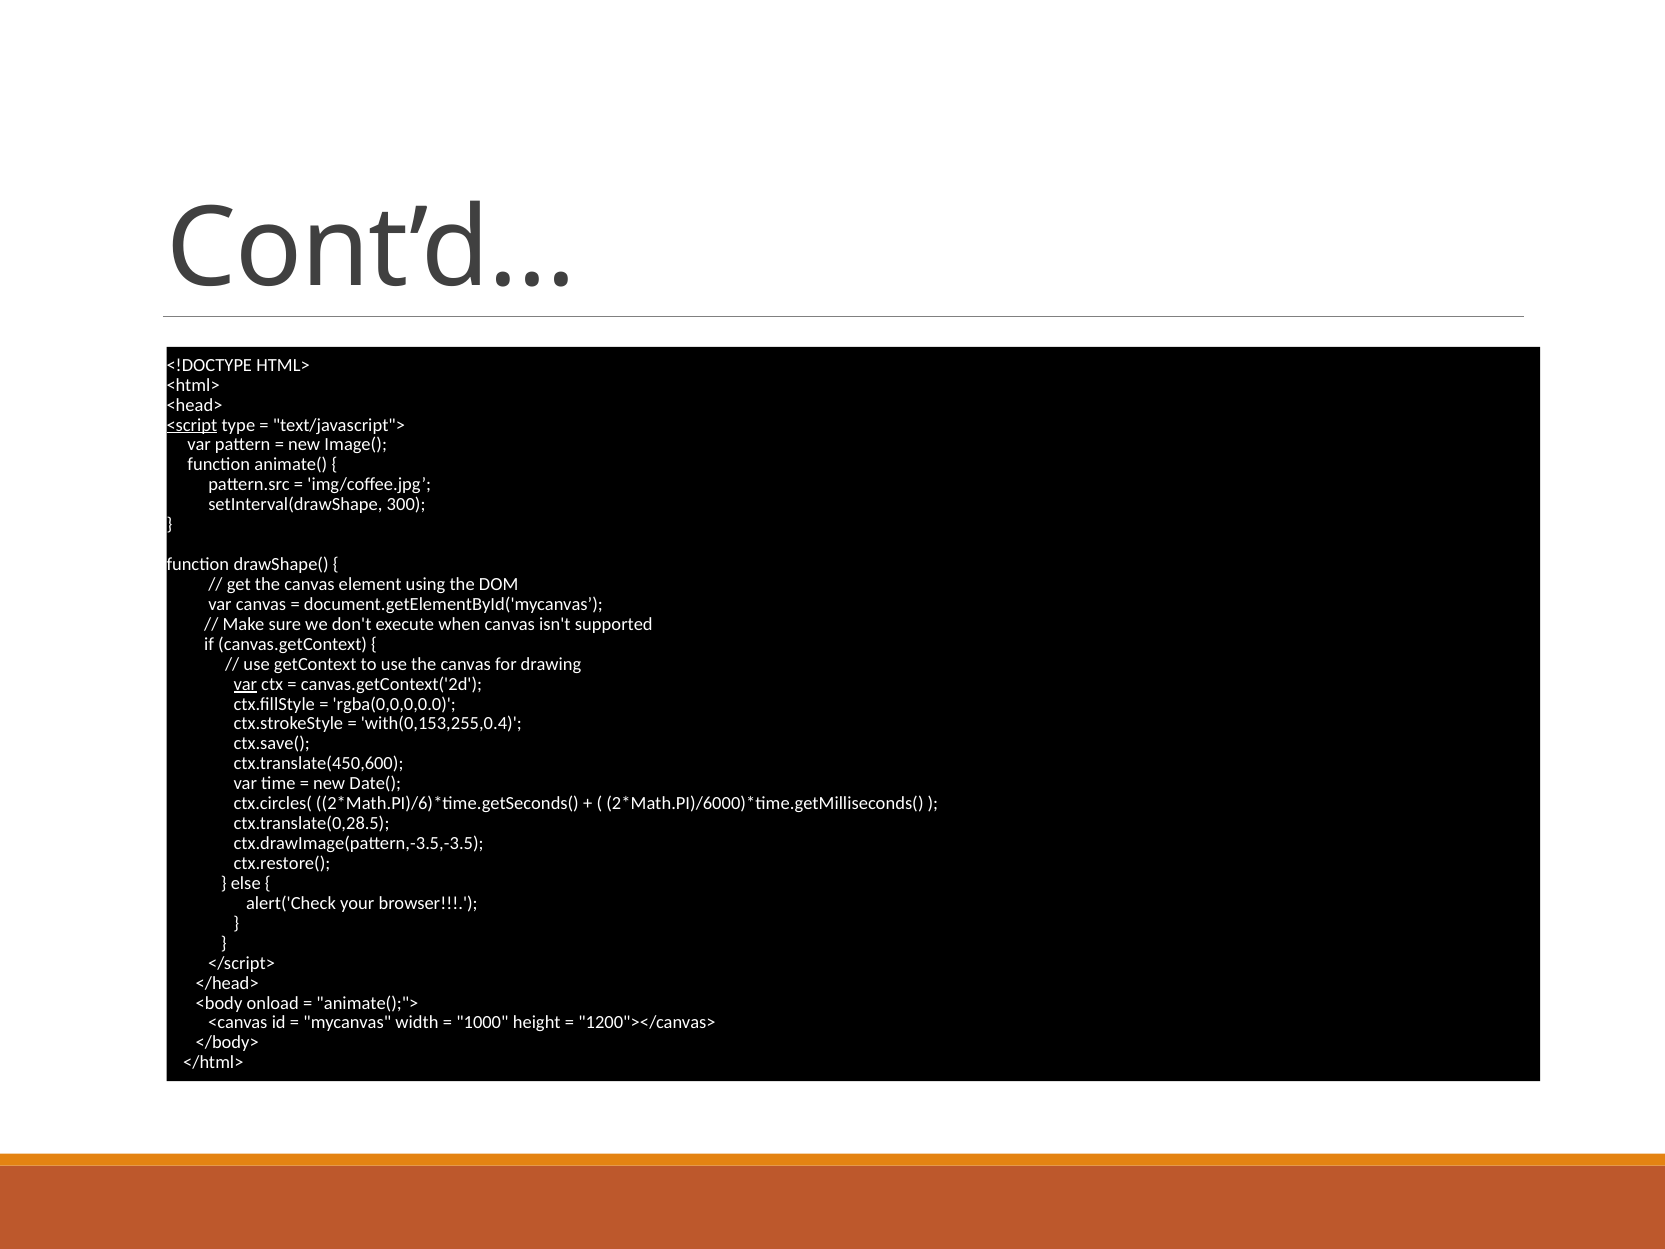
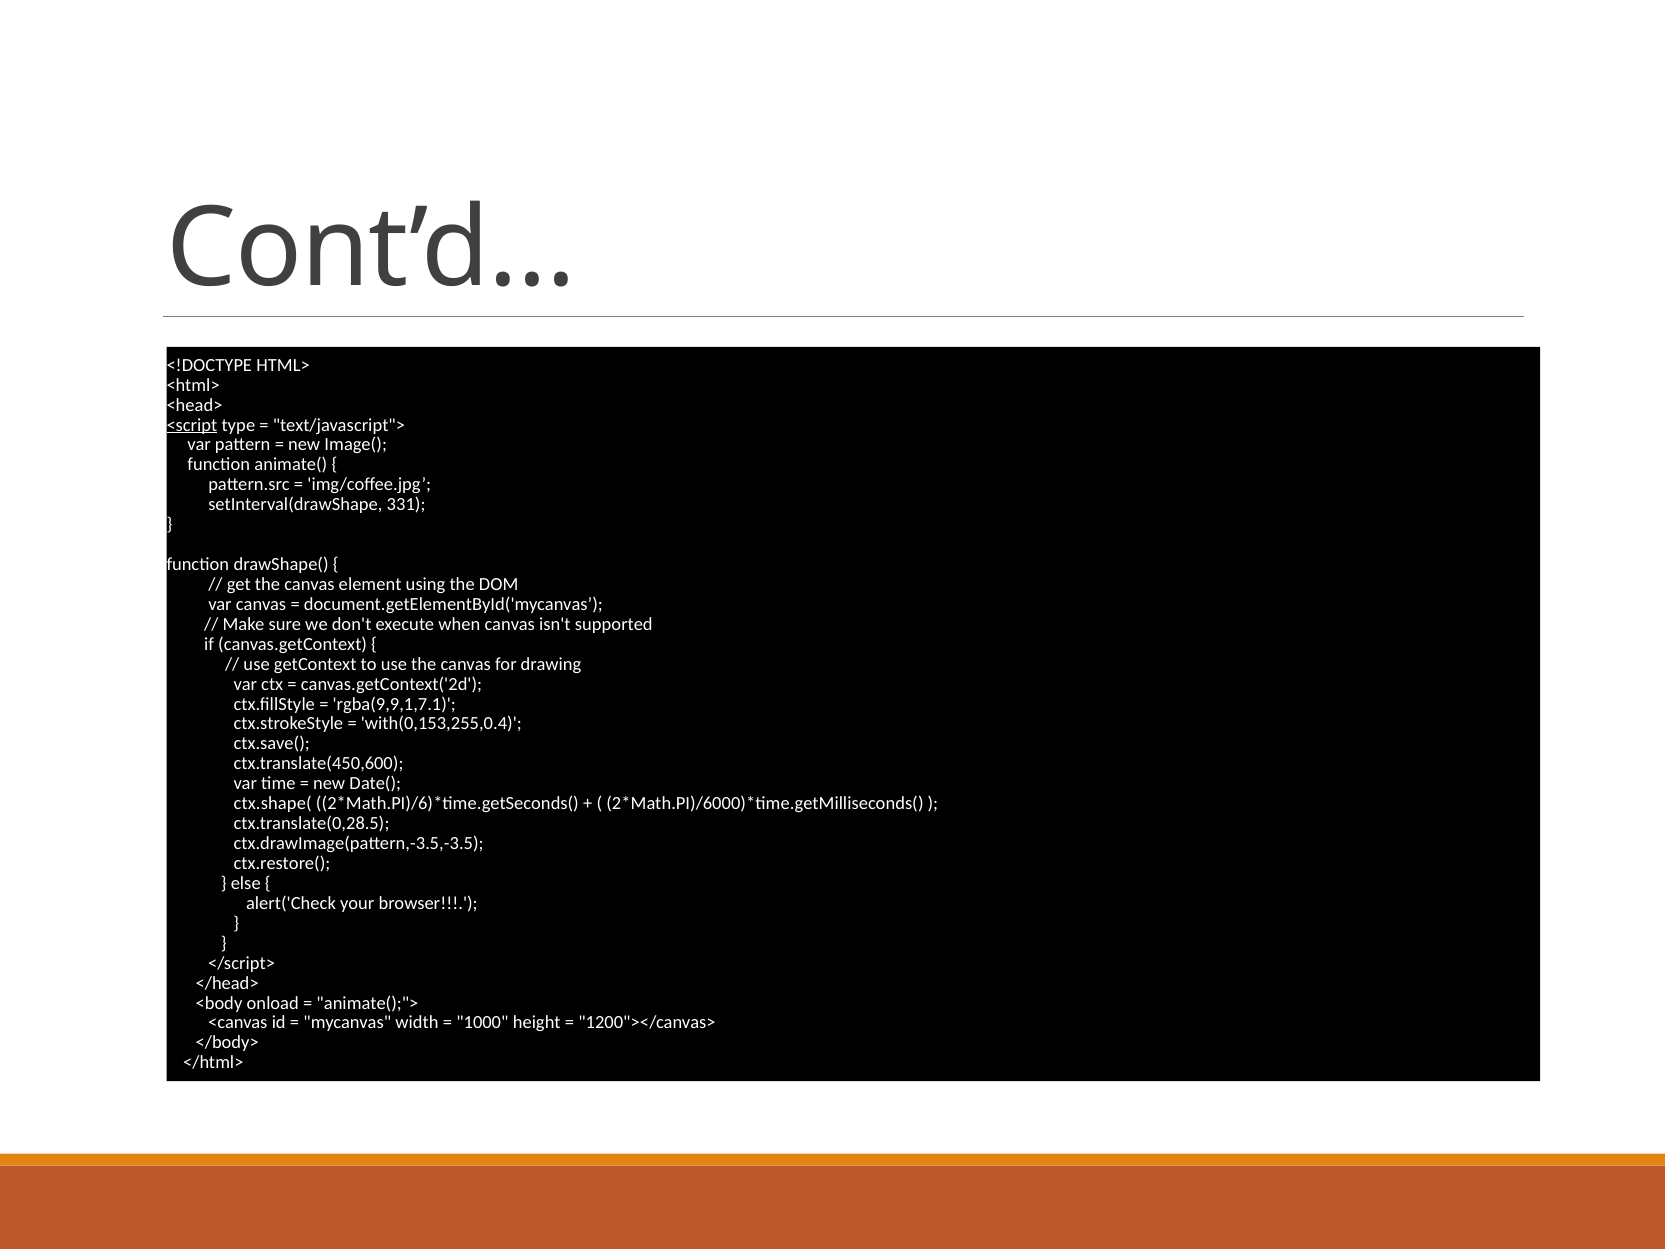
300: 300 -> 331 (406, 505)
var underline: present -> none (245, 684)
rgba(0,0,0,0.0: rgba(0,0,0,0.0 -> rgba(9,9,1,7.1 (394, 704)
ctx.circles(: ctx.circles( -> ctx.shape( (273, 803)
